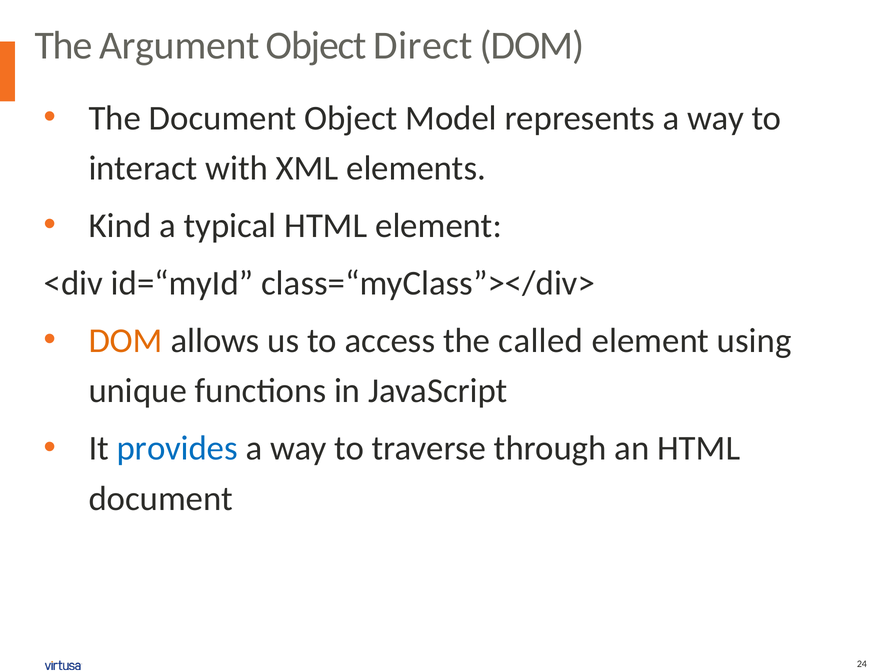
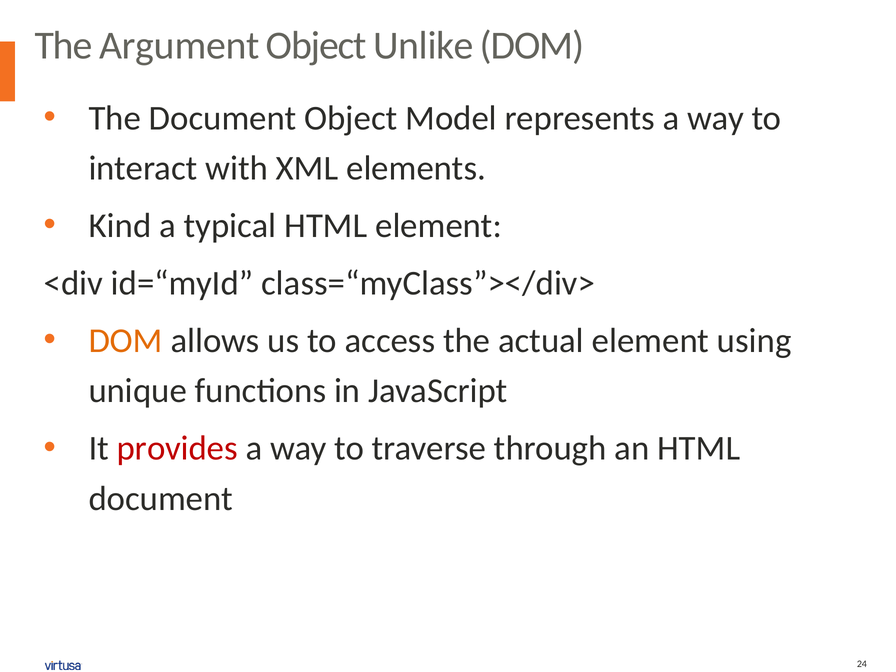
Direct: Direct -> Unlike (423, 46)
called: called -> actual (541, 341)
provides colour: blue -> red (177, 448)
